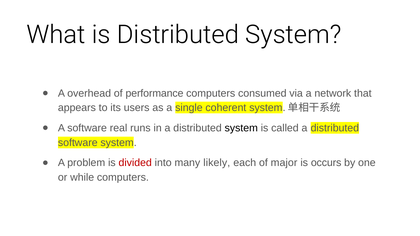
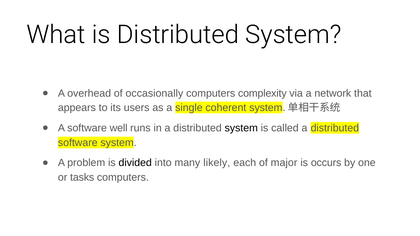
performance: performance -> occasionally (154, 93)
consumed: consumed -> complexity (262, 93)
real: real -> well (119, 128)
divided colour: red -> black (135, 163)
while: while -> tasks (82, 178)
